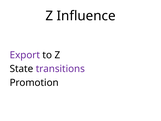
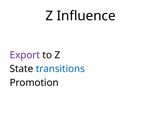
transitions colour: purple -> blue (60, 69)
